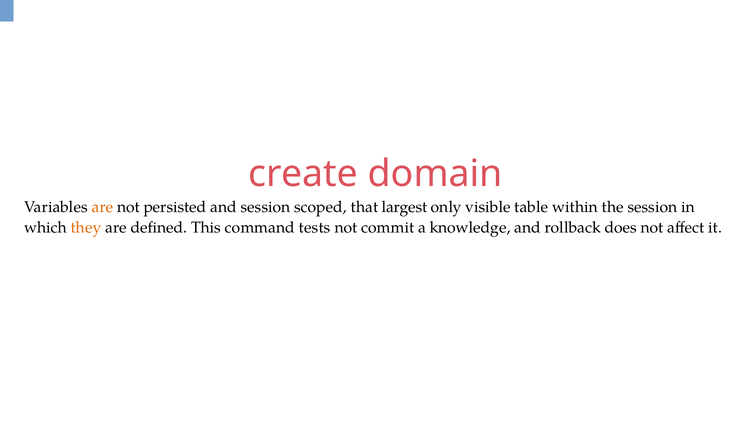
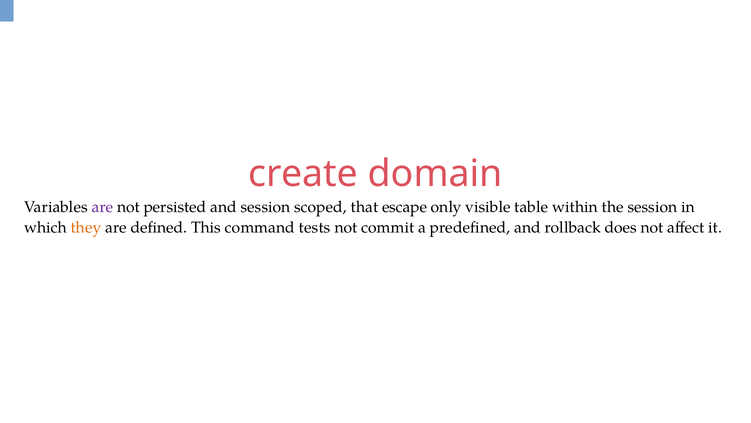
are colour: orange -> purple (102, 207)
largest: largest -> escape (405, 207)
knowledge: knowledge -> predefined (470, 227)
